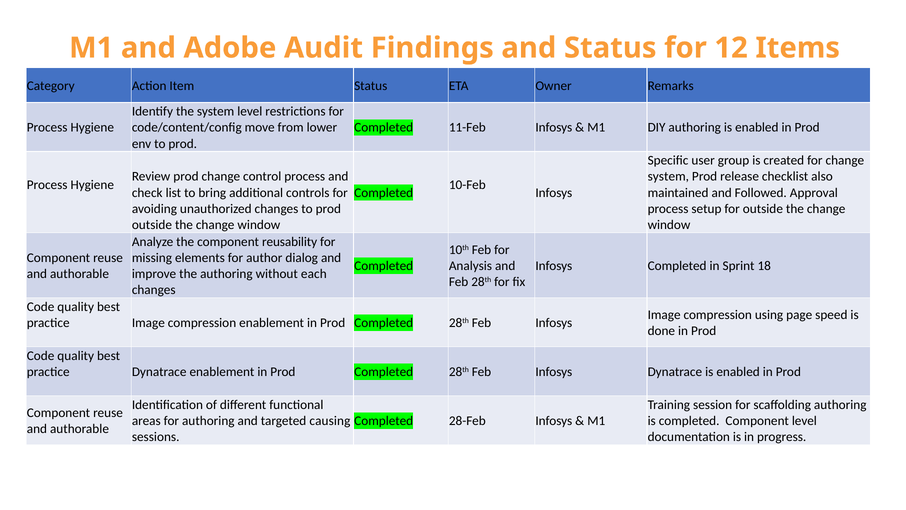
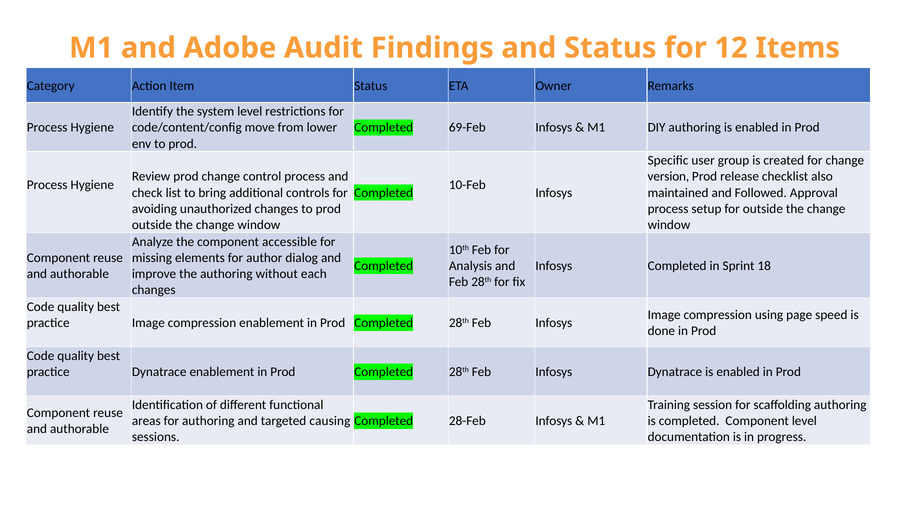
11-Feb: 11-Feb -> 69-Feb (467, 127)
system: system -> version (668, 176)
reusability: reusability -> accessible (289, 241)
